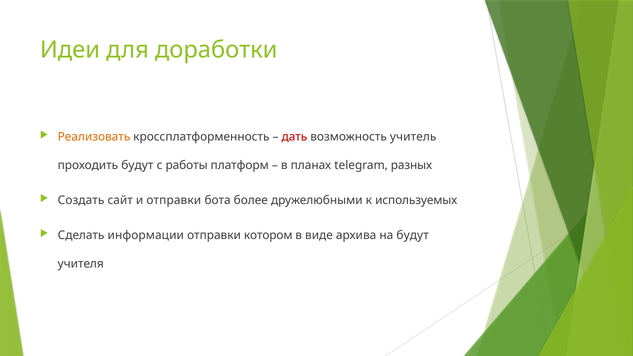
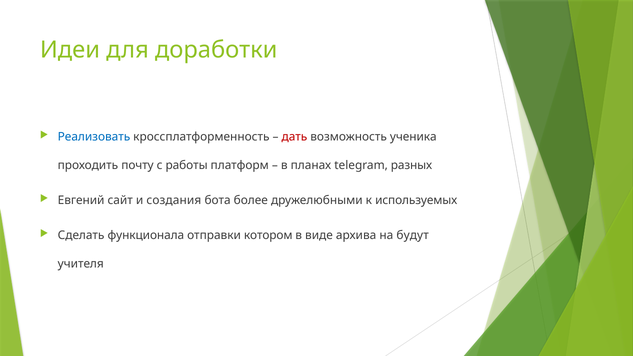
Реализовать colour: orange -> blue (94, 137)
учитель: учитель -> ученика (413, 137)
проходить будут: будут -> почту (137, 165)
Создать: Создать -> Евгений (81, 200)
и отправки: отправки -> создания (174, 200)
информации: информации -> функционала (146, 235)
